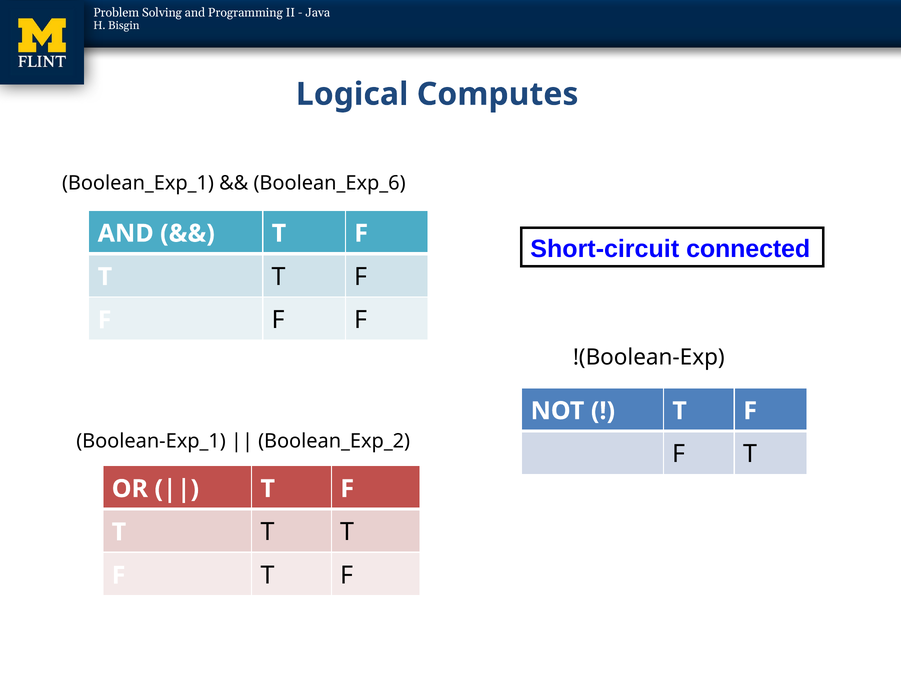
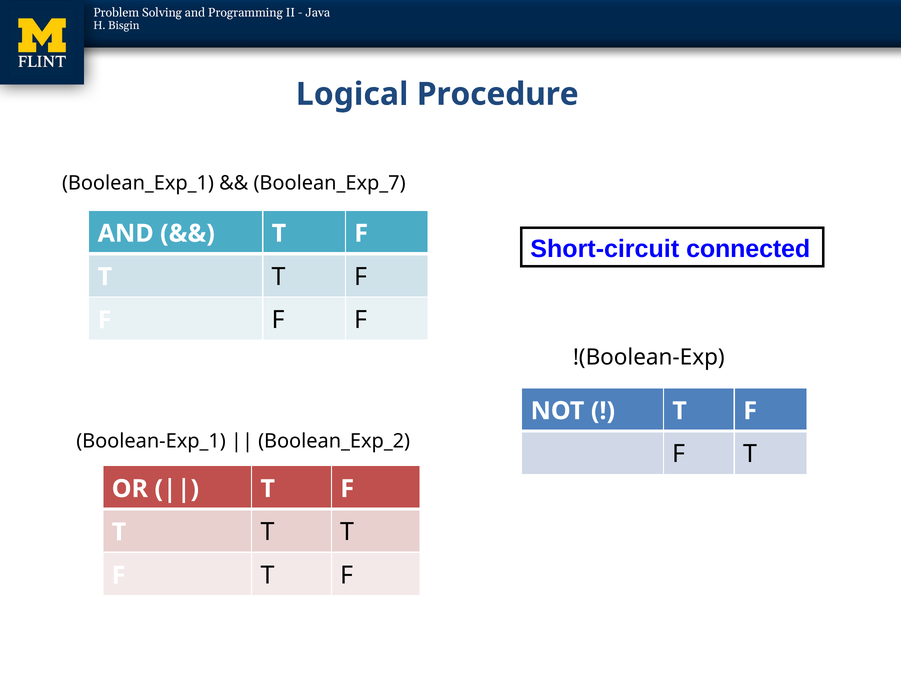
Computes: Computes -> Procedure (498, 94)
Boolean_Exp_6: Boolean_Exp_6 -> Boolean_Exp_7 (330, 183)
